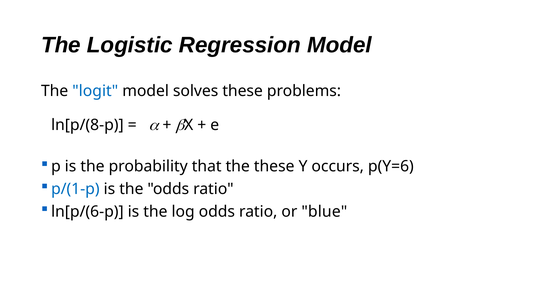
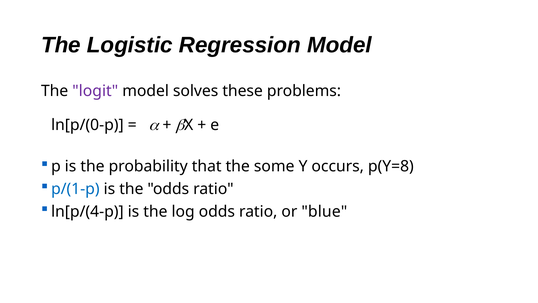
logit colour: blue -> purple (95, 91)
ln[p/(8-p: ln[p/(8-p -> ln[p/(0-p (87, 125)
the these: these -> some (274, 166)
p(Y=6: p(Y=6 -> p(Y=8 (391, 166)
ln[p/(6-p: ln[p/(6-p -> ln[p/(4-p (87, 211)
